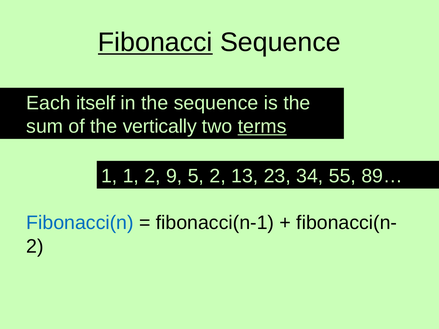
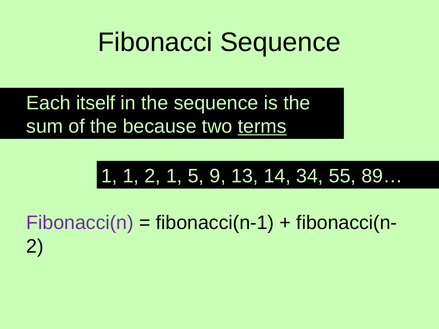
Fibonacci underline: present -> none (155, 42)
vertically: vertically -> because (160, 126)
2 9: 9 -> 1 (174, 176)
5 2: 2 -> 9 (218, 176)
23: 23 -> 14 (277, 176)
Fibonacci(n colour: blue -> purple (80, 223)
